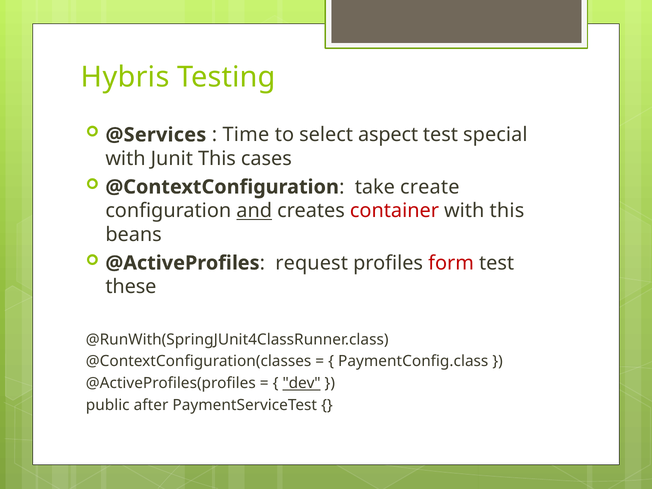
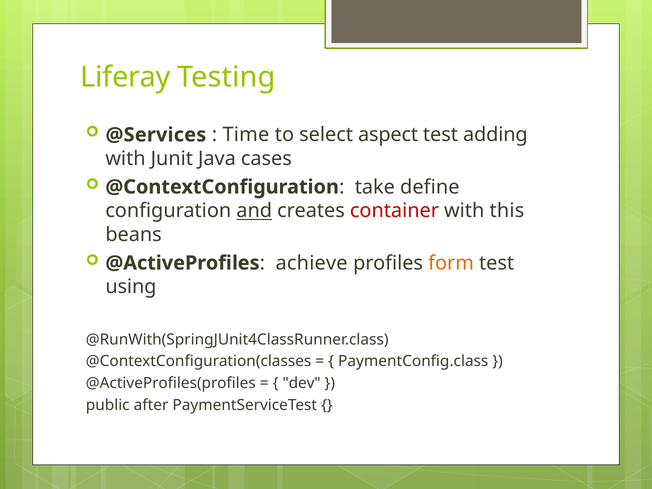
Hybris: Hybris -> Liferay (125, 77)
special: special -> adding (495, 135)
Junit This: This -> Java (217, 159)
create: create -> define (430, 187)
request: request -> achieve (312, 263)
form colour: red -> orange (451, 263)
these: these -> using (131, 287)
dev underline: present -> none (302, 383)
